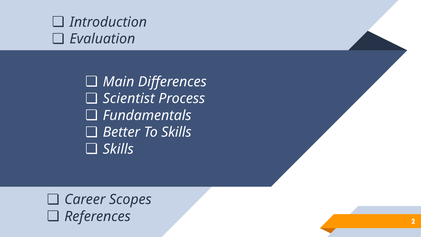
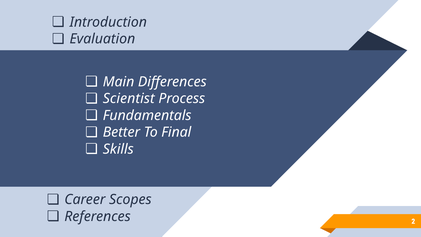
To Skills: Skills -> Final (176, 132)
